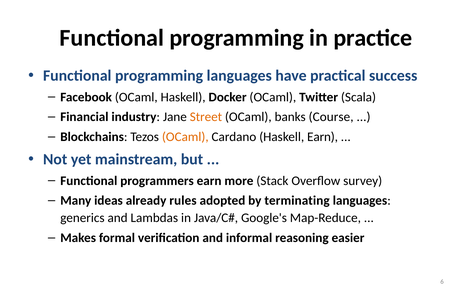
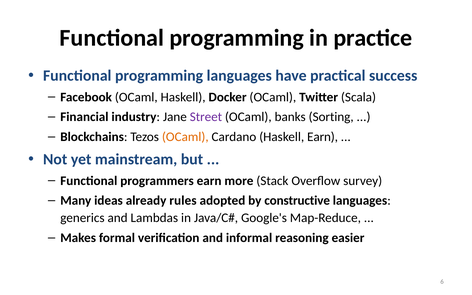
Street colour: orange -> purple (206, 117)
Course: Course -> Sorting (331, 117)
terminating: terminating -> constructive (297, 201)
